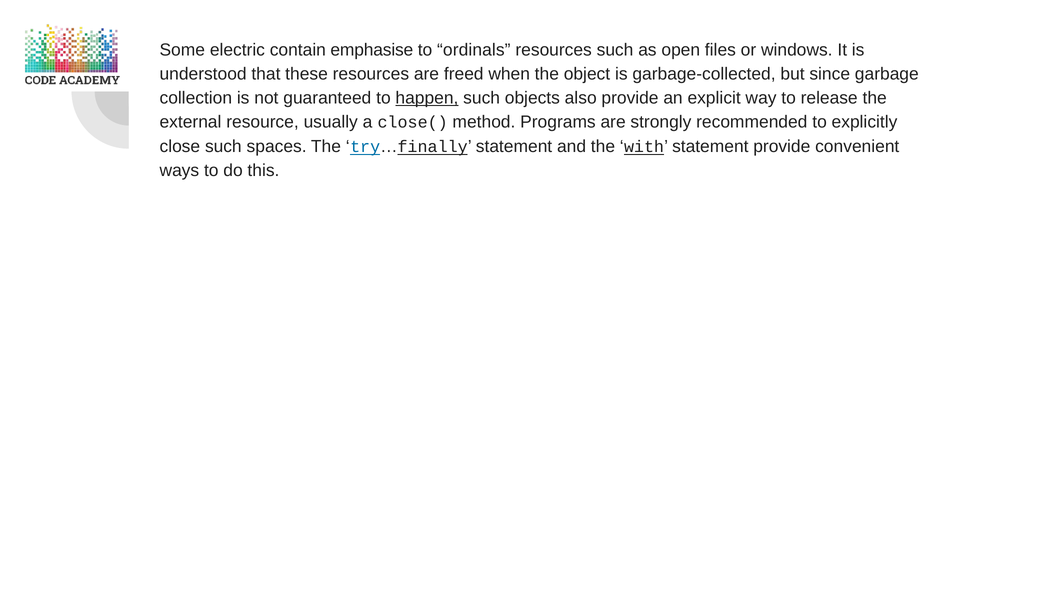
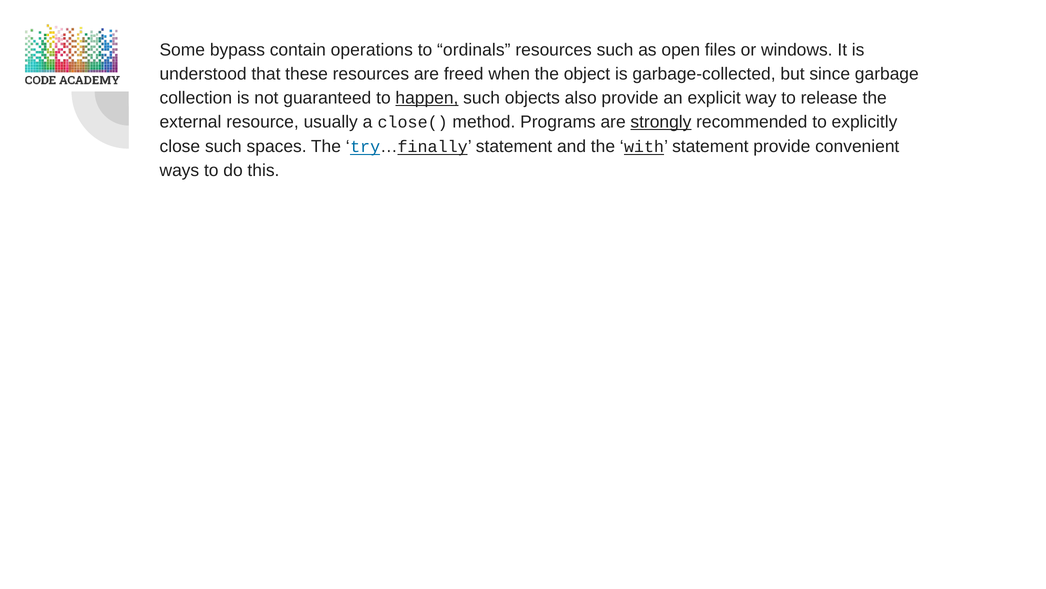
electric: electric -> bypass (237, 50)
emphasise: emphasise -> operations (372, 50)
strongly underline: none -> present (661, 122)
